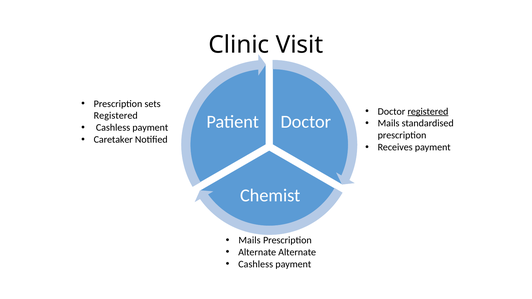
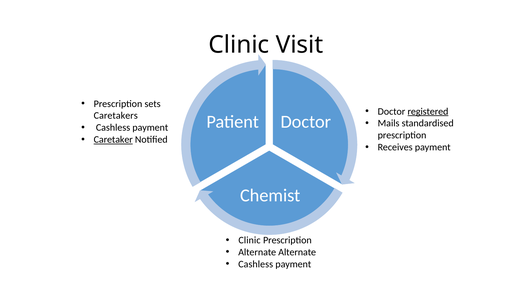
Registered: Registered -> Caretakers (116, 116)
Caretaker underline: none -> present (113, 140)
Mails: Mails -> Clinic (250, 240)
